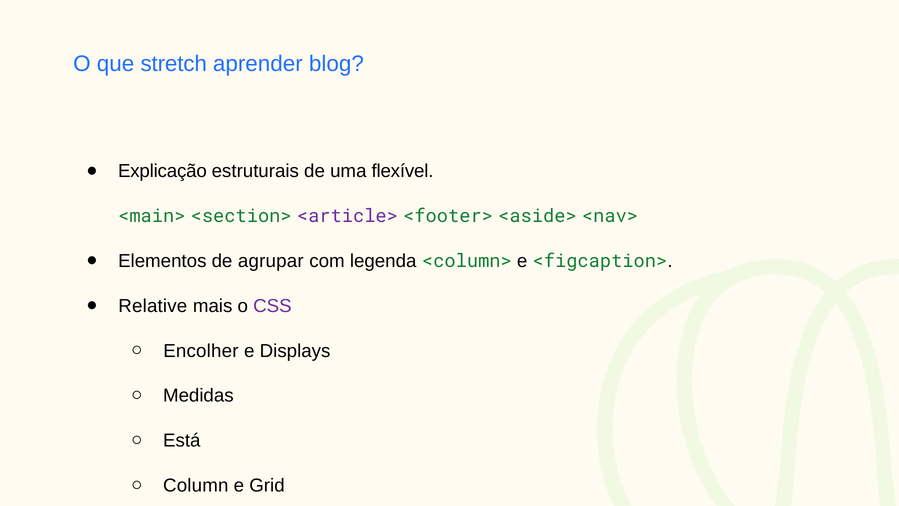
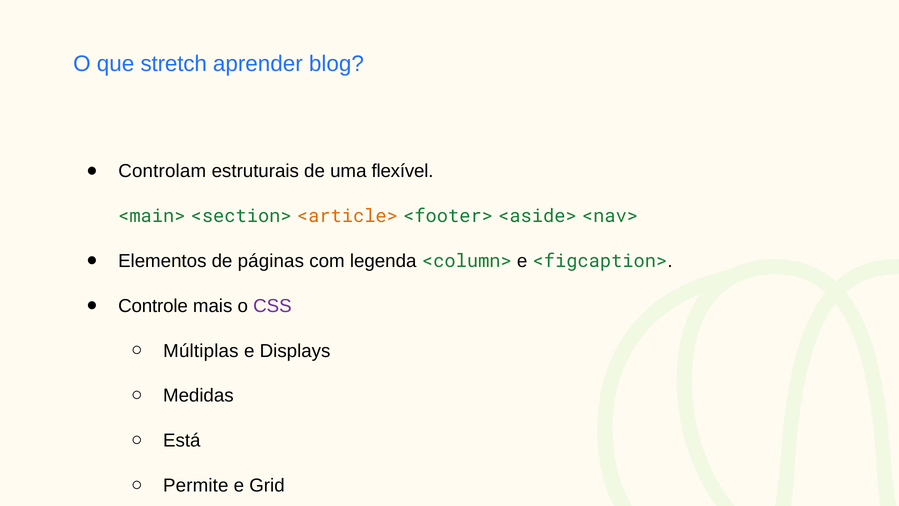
Explicação: Explicação -> Controlam (162, 171)
<article> colour: purple -> orange (347, 216)
agrupar: agrupar -> páginas (271, 261)
Relative: Relative -> Controle (153, 306)
Encolher: Encolher -> Múltiplas (201, 351)
Column: Column -> Permite (196, 485)
